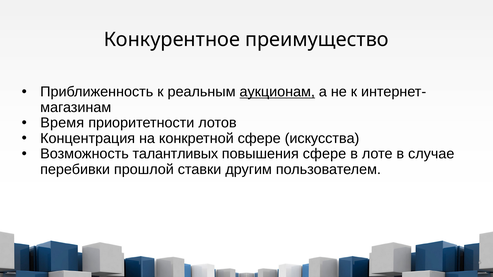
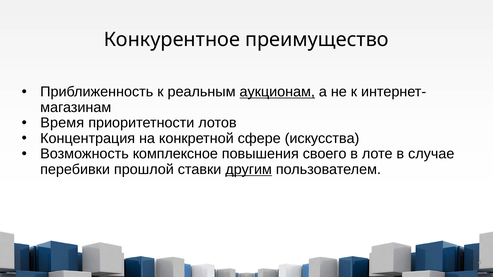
талантливых: талантливых -> комплексное (175, 154)
повышения сфере: сфере -> своего (325, 154)
другим underline: none -> present (249, 170)
